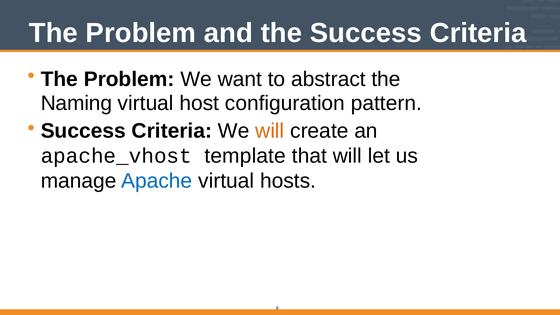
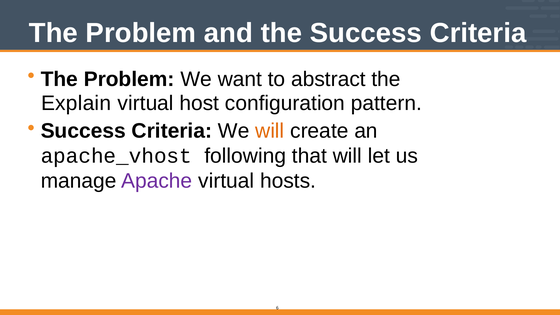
Naming: Naming -> Explain (76, 103)
template: template -> following (245, 156)
Apache colour: blue -> purple (157, 181)
